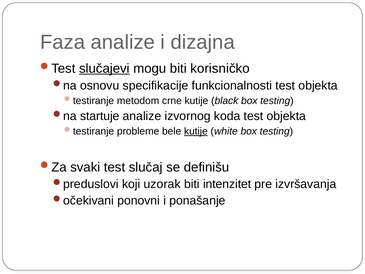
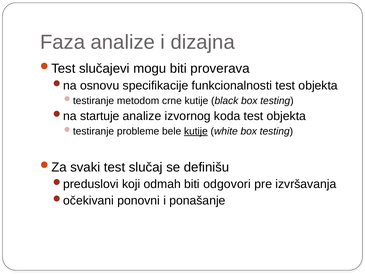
slučajevi underline: present -> none (104, 68)
korisničko: korisničko -> proverava (220, 68)
uzorak: uzorak -> odmah (162, 184)
intenzitet: intenzitet -> odgovori (227, 184)
